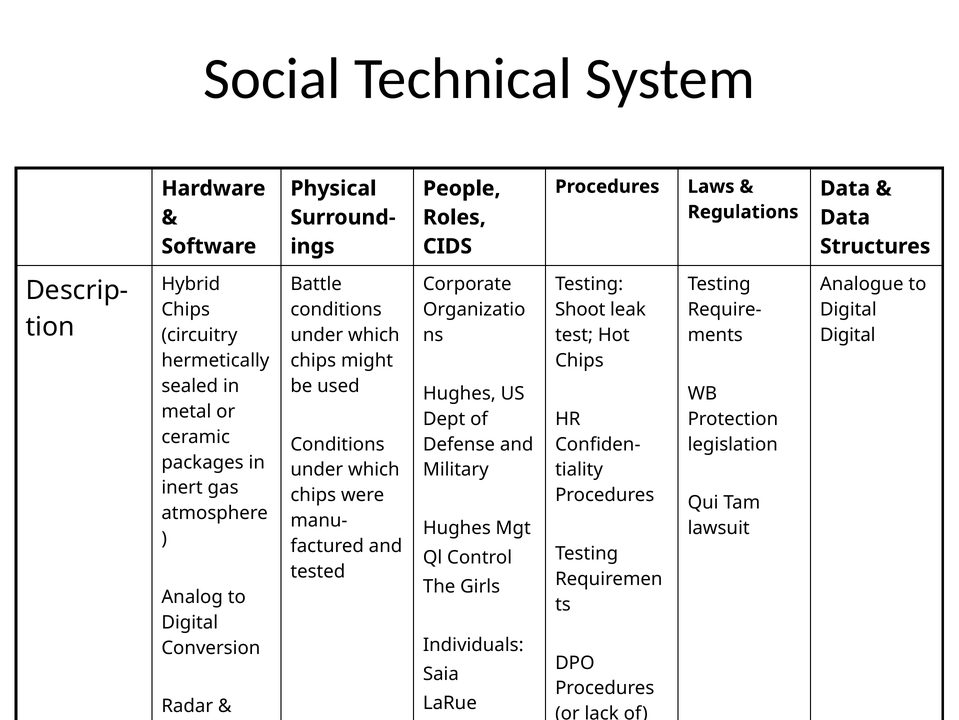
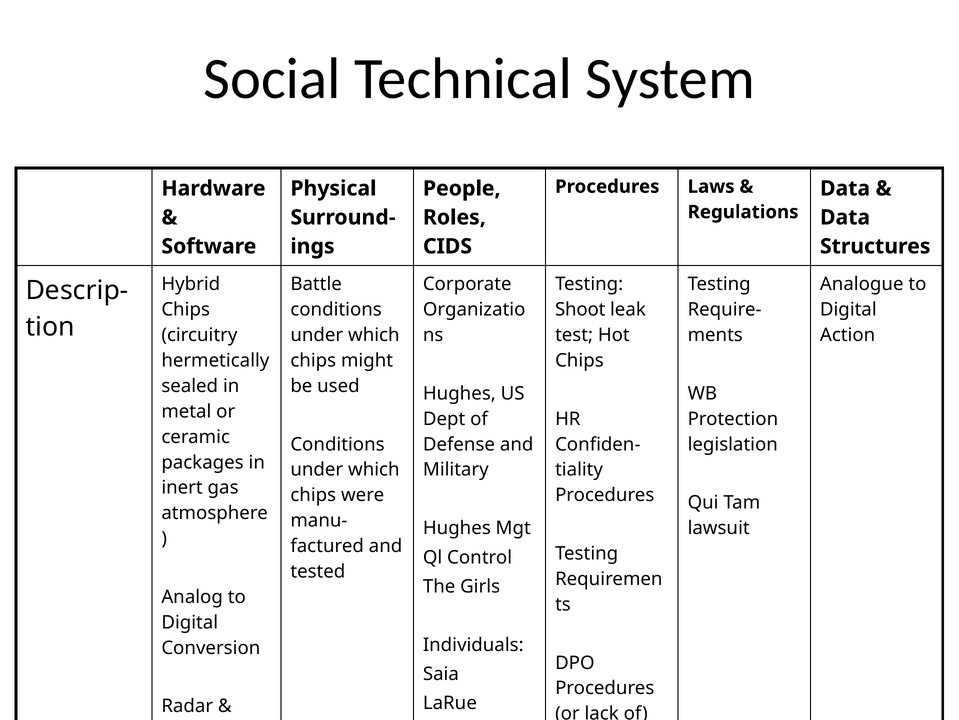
Digital: Digital -> Action (848, 335)
